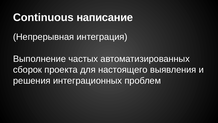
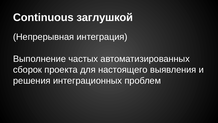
написание: написание -> заглушкой (105, 17)
